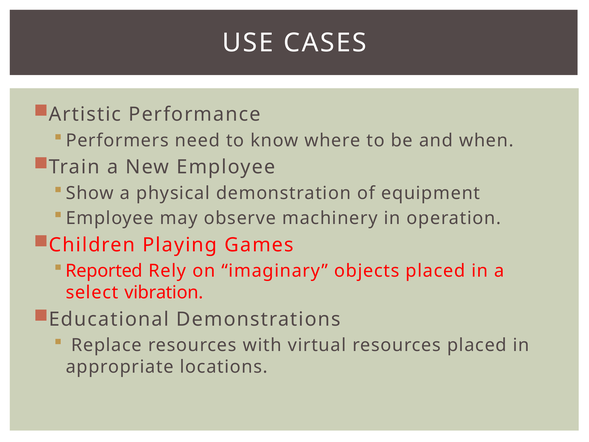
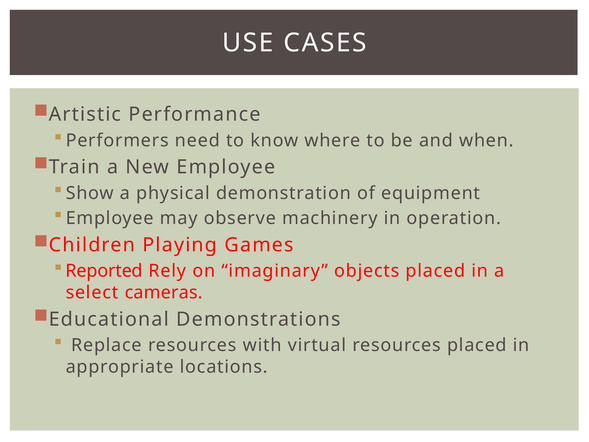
vibration: vibration -> cameras (164, 292)
